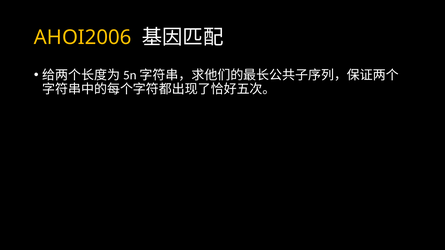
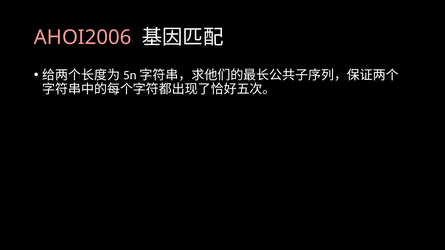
AHOI2006 colour: yellow -> pink (83, 37)
